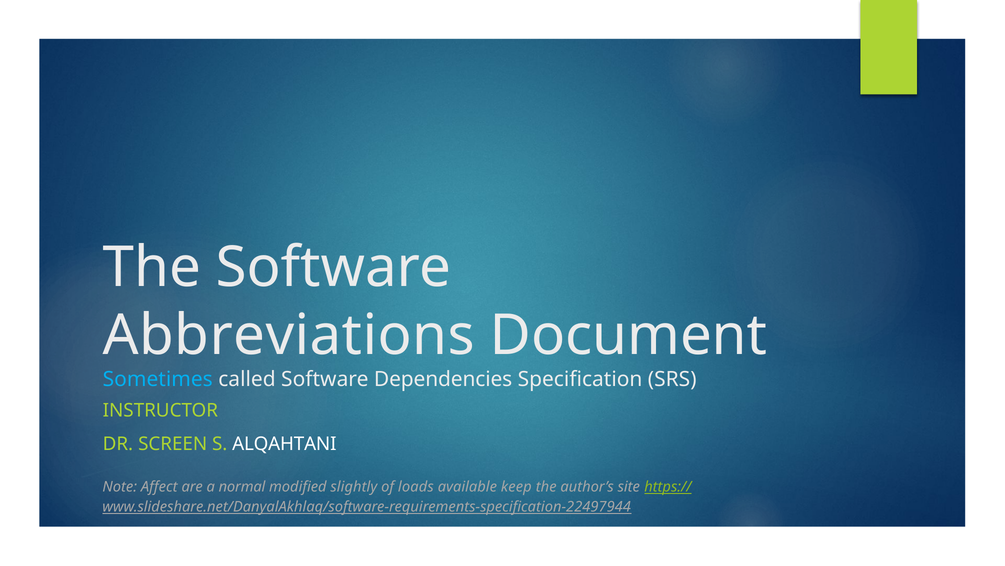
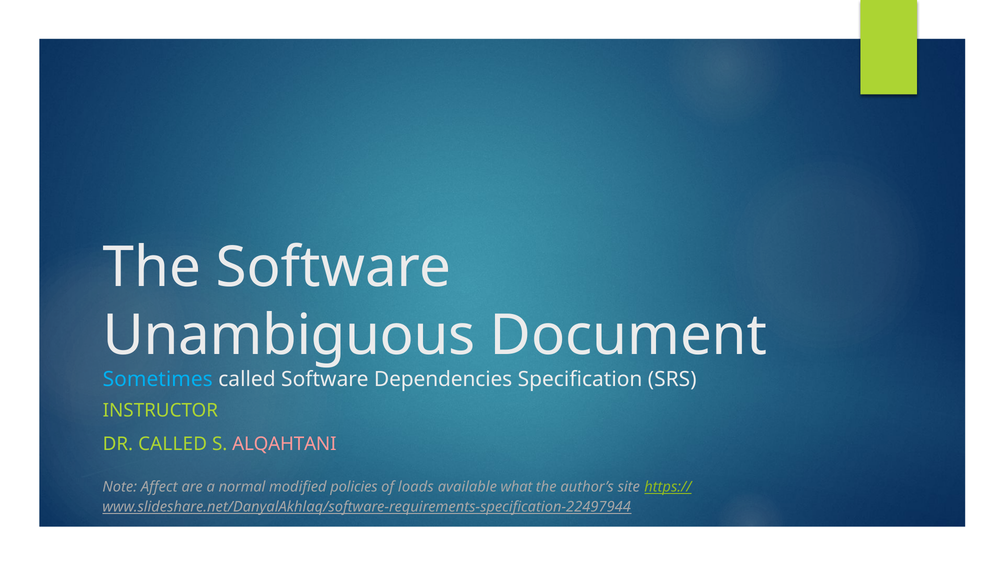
Abbreviations: Abbreviations -> Unambiguous (289, 335)
DR SCREEN: SCREEN -> CALLED (173, 443)
ALQAHTANI colour: white -> pink (284, 443)
slightly: slightly -> policies (354, 486)
keep: keep -> what (516, 486)
